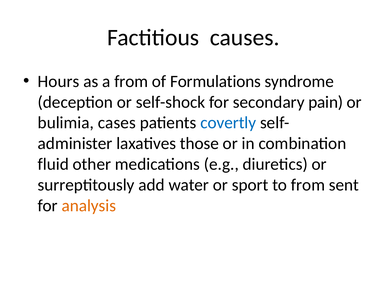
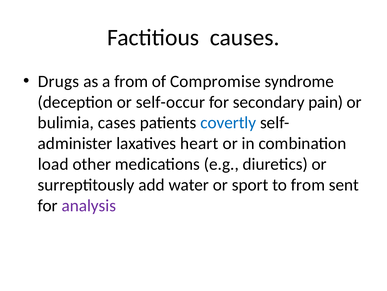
Hours: Hours -> Drugs (58, 81)
Formulations: Formulations -> Compromise (215, 81)
self-shock: self-shock -> self-occur (170, 102)
those: those -> heart (199, 143)
fluid: fluid -> load (53, 164)
analysis colour: orange -> purple (89, 205)
